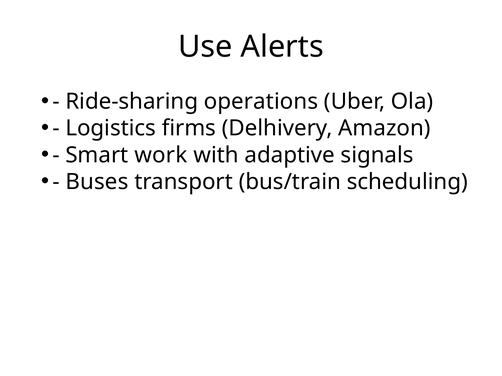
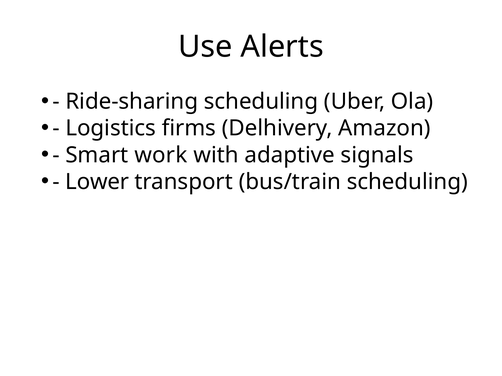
Ride-sharing operations: operations -> scheduling (261, 102)
Buses: Buses -> Lower (97, 182)
